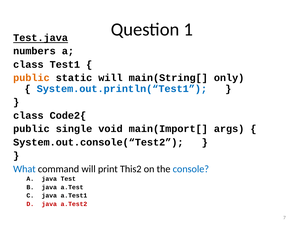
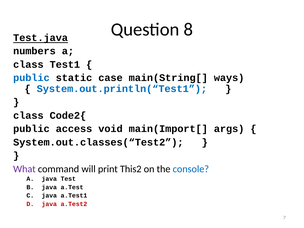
1: 1 -> 8 (188, 29)
public colour: orange -> blue (31, 78)
static will: will -> case (110, 78)
only: only -> ways (229, 78)
single: single -> access (74, 129)
System.out.console(“Test2: System.out.console(“Test2 -> System.out.classes(“Test2 (98, 142)
What colour: blue -> purple (24, 169)
